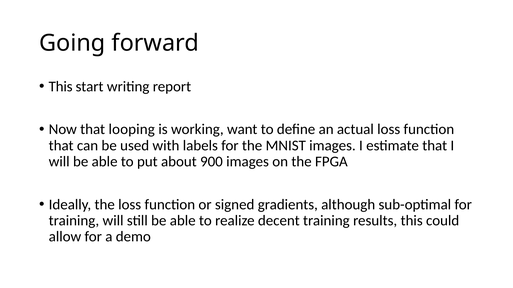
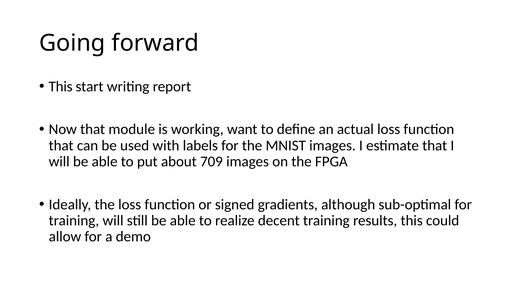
looping: looping -> module (132, 130)
900: 900 -> 709 (211, 162)
